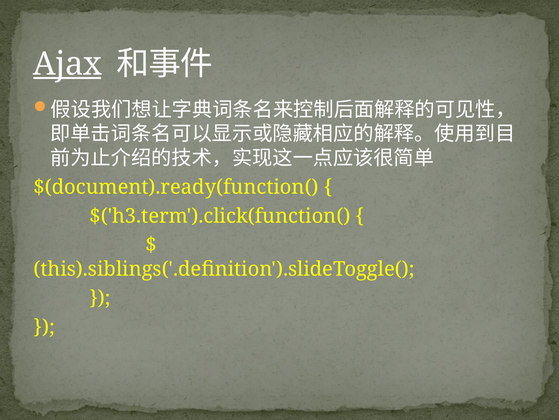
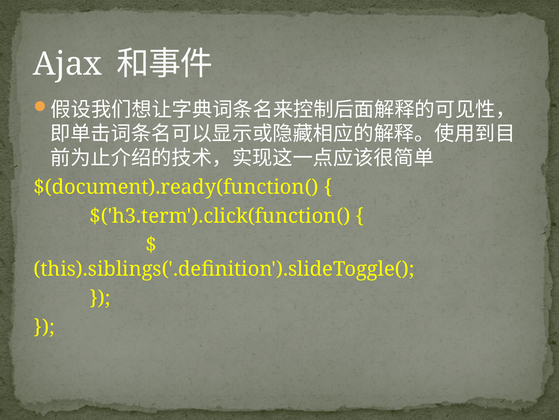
Ajax underline: present -> none (67, 64)
